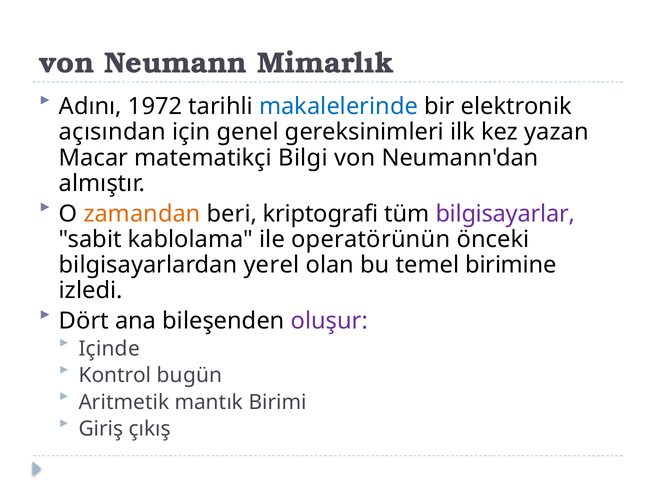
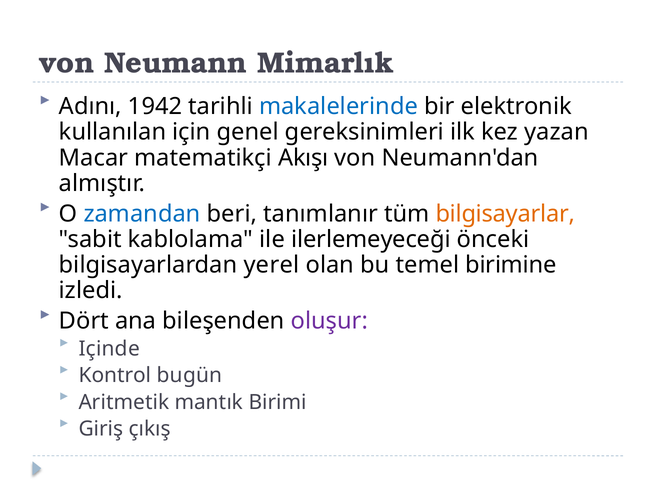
1972: 1972 -> 1942 (155, 107)
açısından: açısından -> kullanılan (113, 132)
Bilgi: Bilgi -> Akışı (303, 158)
zamandan colour: orange -> blue (142, 214)
kriptografi: kriptografi -> tanımlanır (321, 214)
bilgisayarlar colour: purple -> orange (505, 214)
operatörünün: operatörünün -> ilerlemeyeceği (371, 239)
